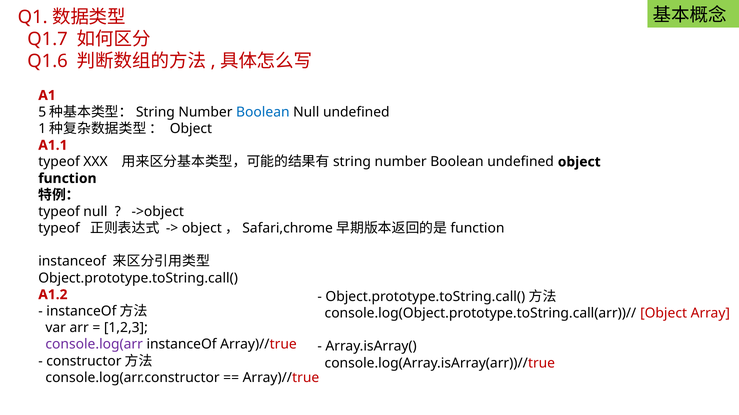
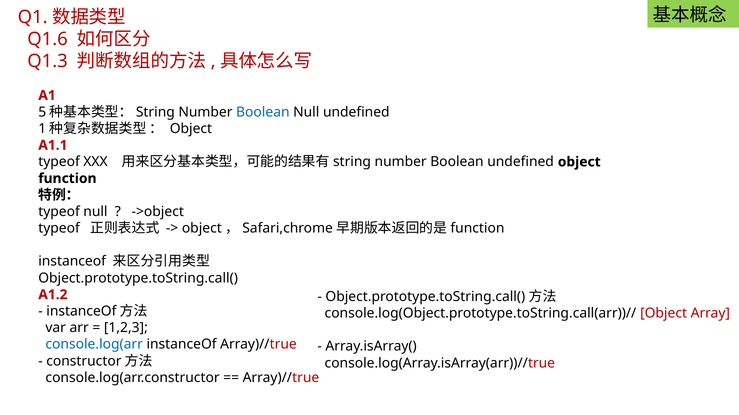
Q1.7: Q1.7 -> Q1.6 (48, 39)
Q1.6: Q1.6 -> Q1.3 (48, 61)
console.log(arr colour: purple -> blue (94, 345)
